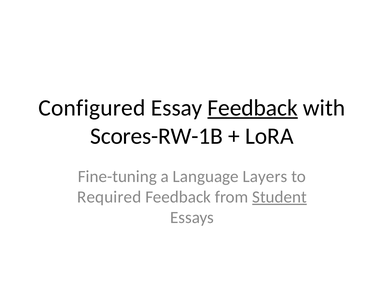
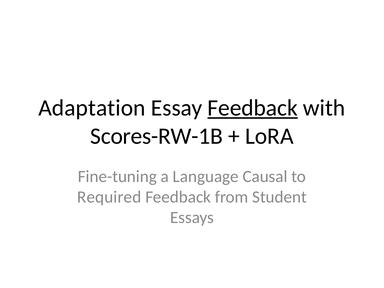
Configured: Configured -> Adaptation (92, 108)
Layers: Layers -> Causal (265, 177)
Student underline: present -> none (279, 197)
